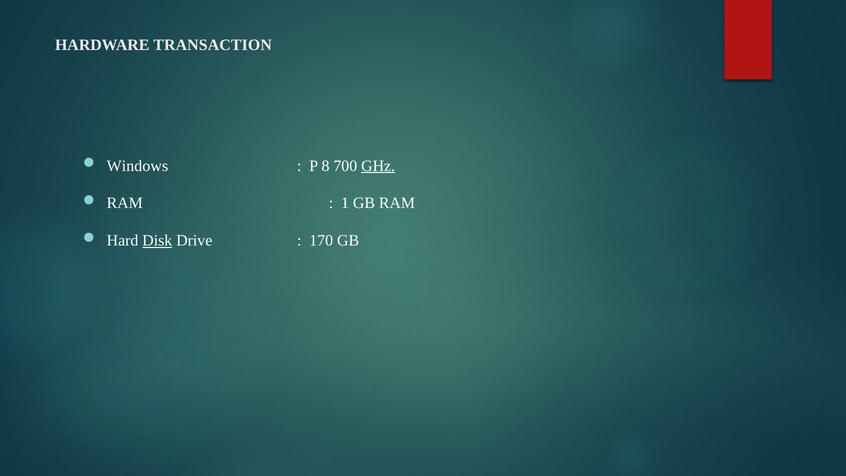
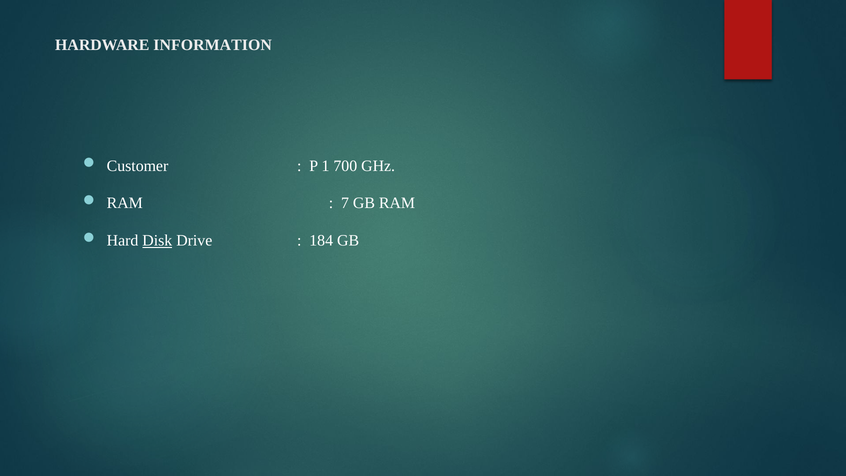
TRANSACTION: TRANSACTION -> INFORMATION (213, 45)
Windows: Windows -> Customer (138, 166)
8: 8 -> 1 (326, 166)
GHz underline: present -> none (378, 166)
1: 1 -> 7 (345, 203)
170: 170 -> 184 (321, 241)
